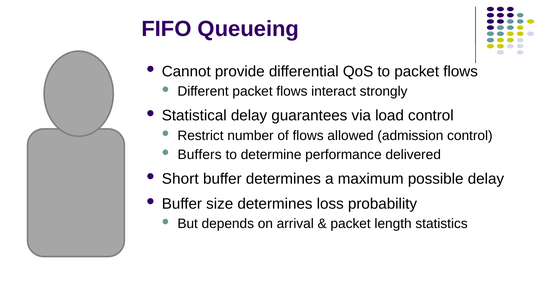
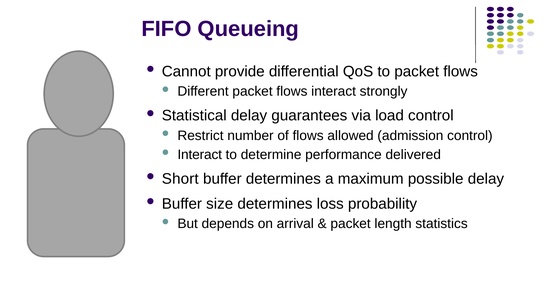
Buffers: Buffers -> Interact (200, 155)
